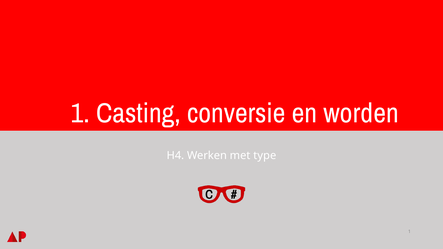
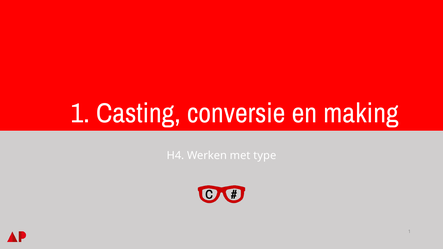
worden: worden -> making (361, 114)
